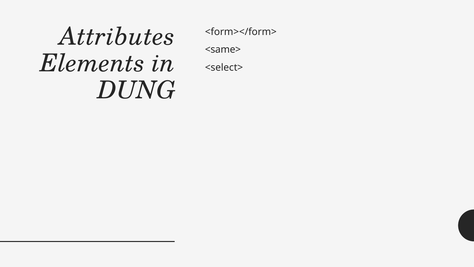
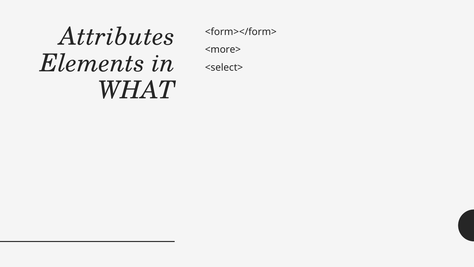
<same>: <same> -> <more> (223, 50)
DUNG: DUNG -> WHAT (137, 90)
